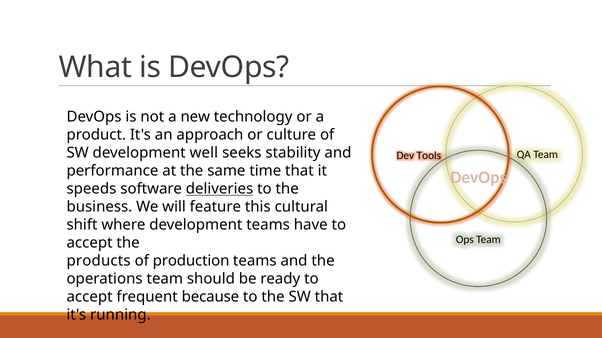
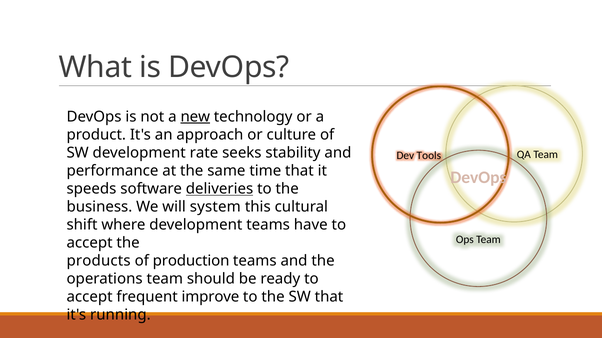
new underline: none -> present (195, 117)
well: well -> rate (204, 153)
feature: feature -> system (215, 207)
because: because -> improve (210, 297)
